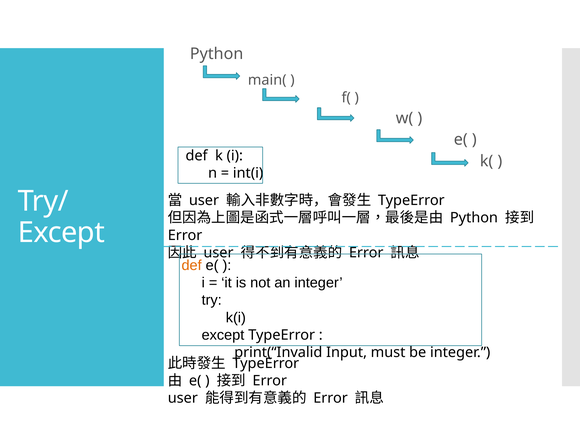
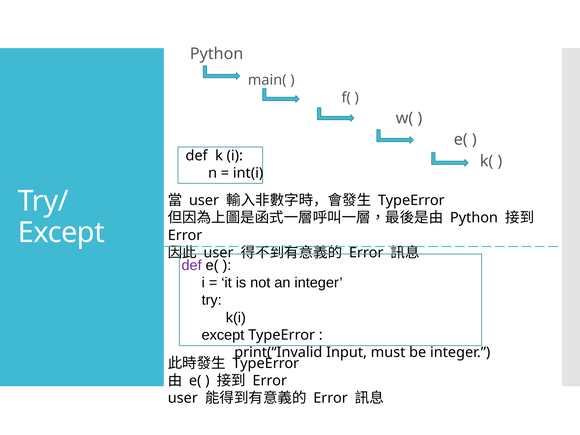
def colour: orange -> purple (192, 265)
